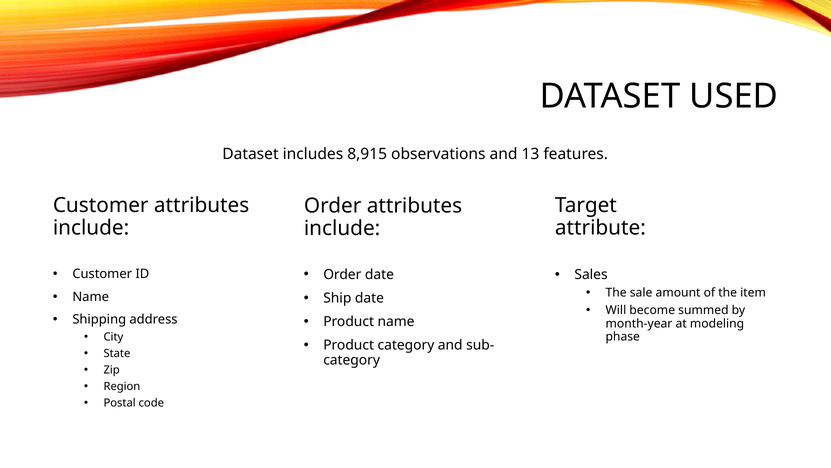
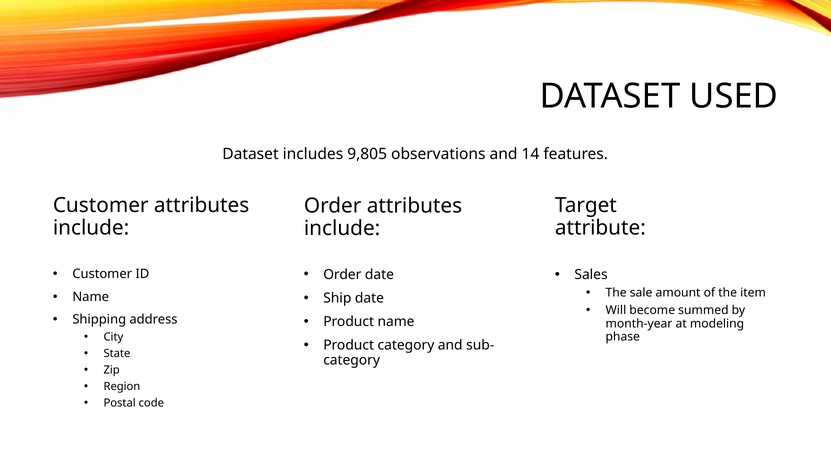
8,915: 8,915 -> 9,805 (367, 154)
13: 13 -> 14 (530, 154)
